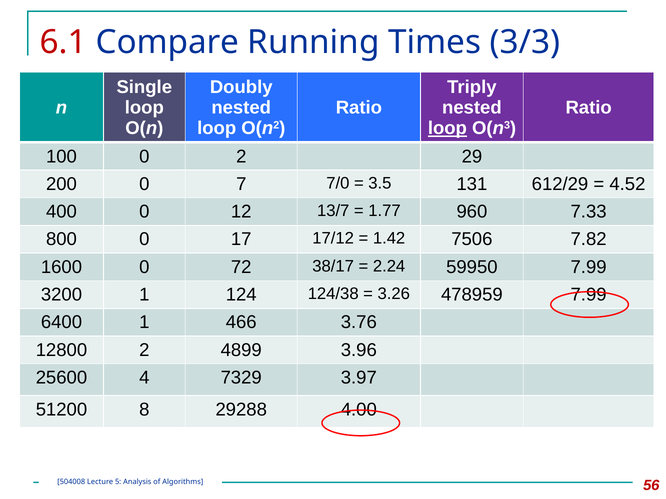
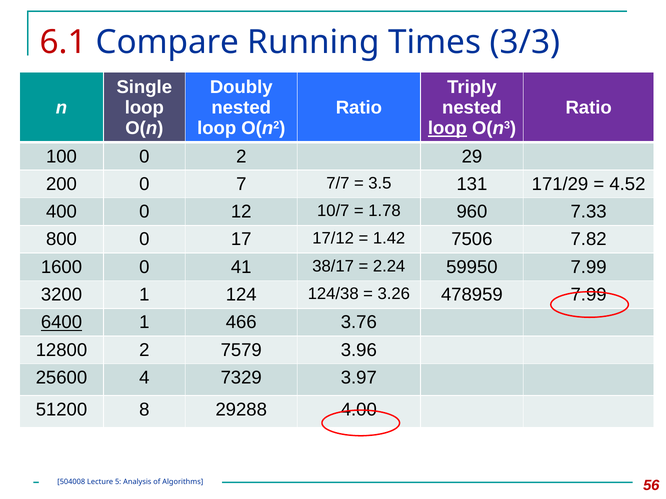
7/0: 7/0 -> 7/7 (338, 183)
612/29: 612/29 -> 171/29 (560, 184)
13/7: 13/7 -> 10/7 (333, 211)
1.77: 1.77 -> 1.78 (384, 211)
72: 72 -> 41 (241, 267)
6400 underline: none -> present (61, 323)
4899: 4899 -> 7579 (241, 350)
